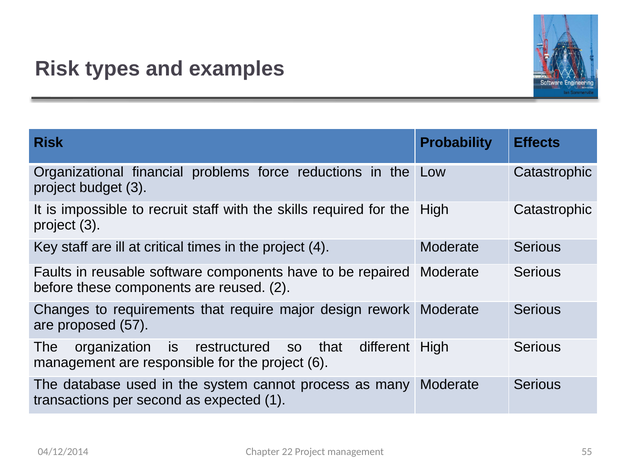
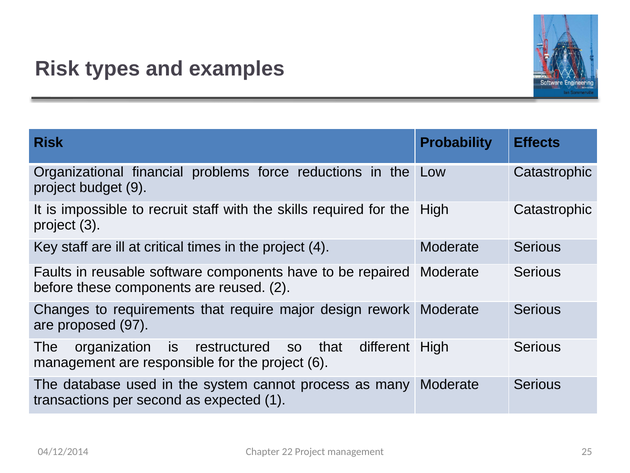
budget 3: 3 -> 9 (136, 188)
57: 57 -> 97 (134, 325)
55: 55 -> 25 (587, 451)
